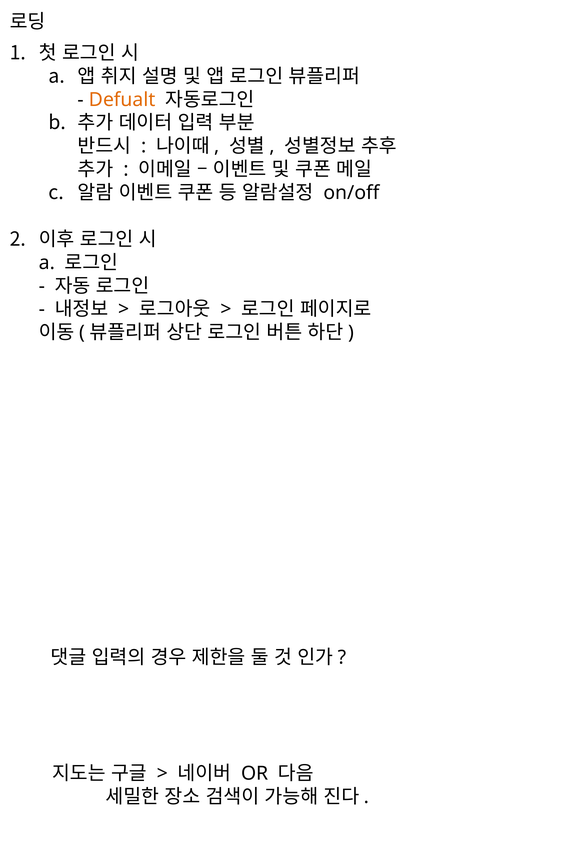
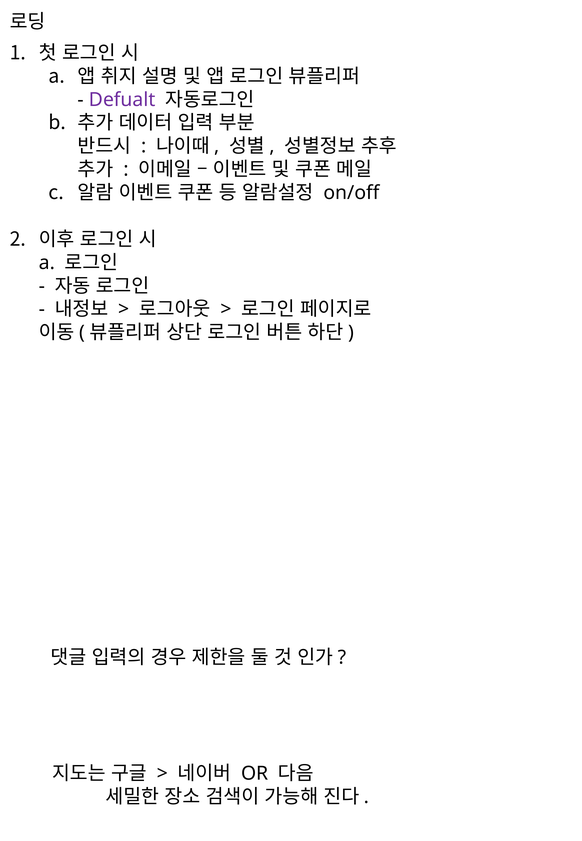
Defualt colour: orange -> purple (122, 100)
